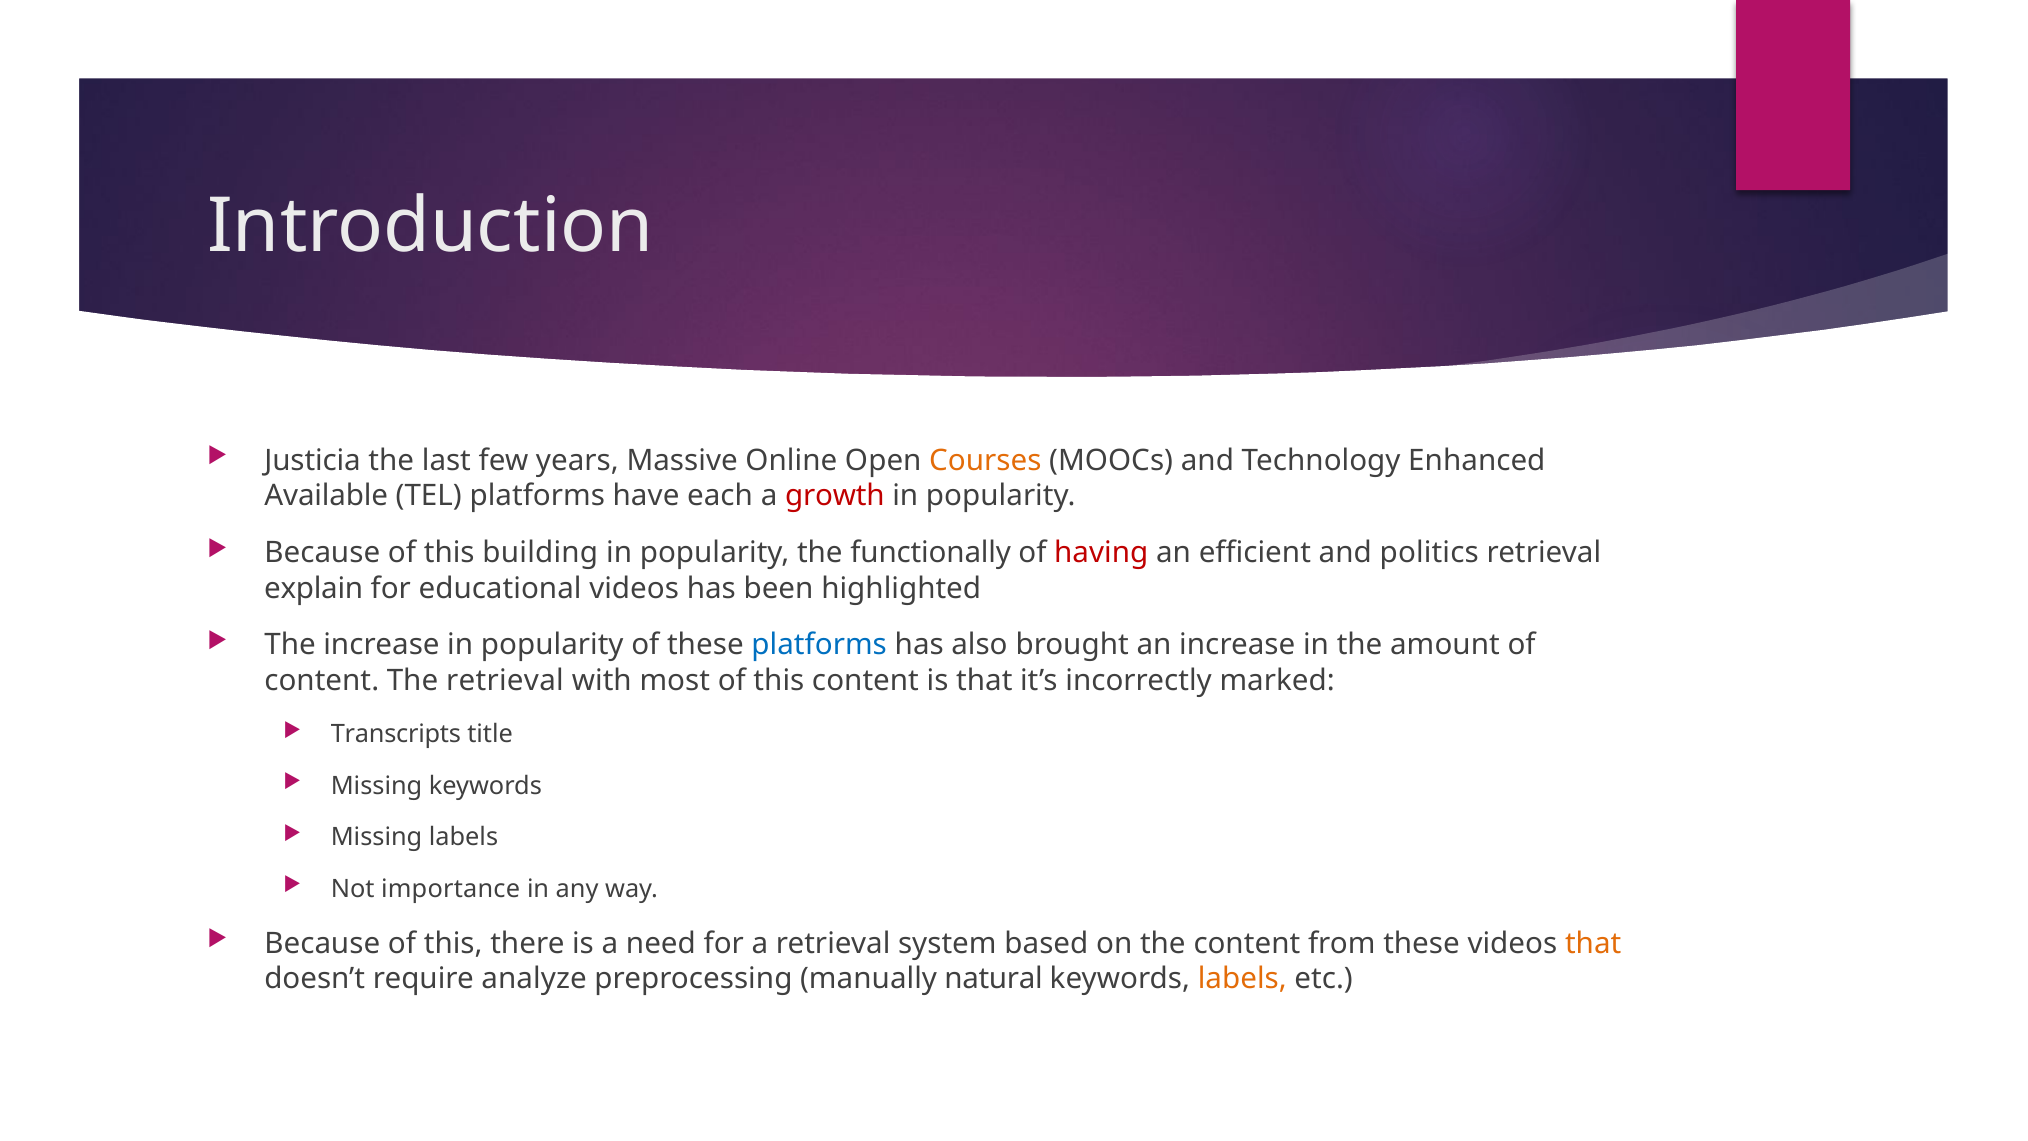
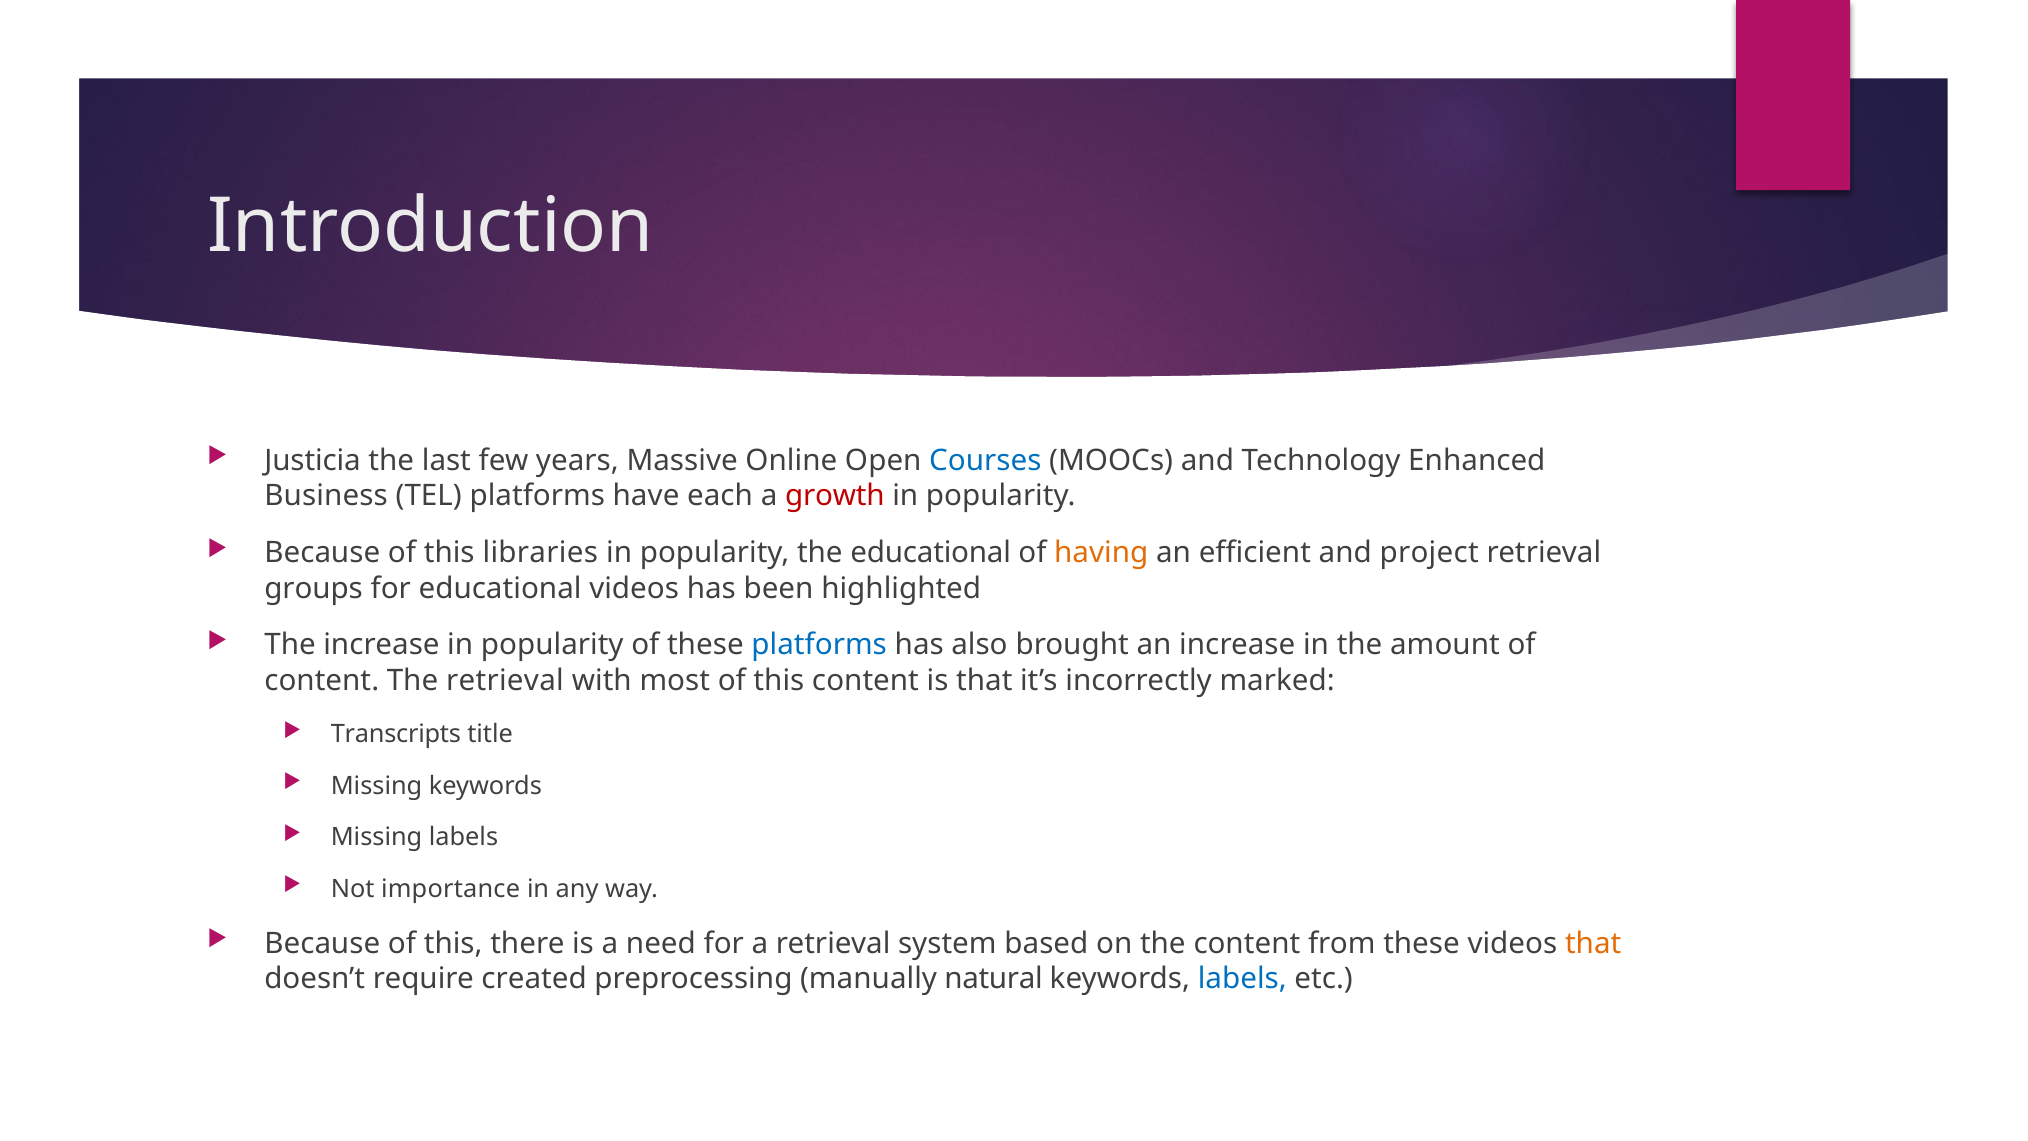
Courses colour: orange -> blue (985, 460)
Available: Available -> Business (326, 496)
building: building -> libraries (540, 553)
the functionally: functionally -> educational (931, 553)
having colour: red -> orange (1101, 553)
politics: politics -> project (1429, 553)
explain: explain -> groups (314, 588)
analyze: analyze -> created (534, 979)
labels colour: orange -> blue (1242, 979)
